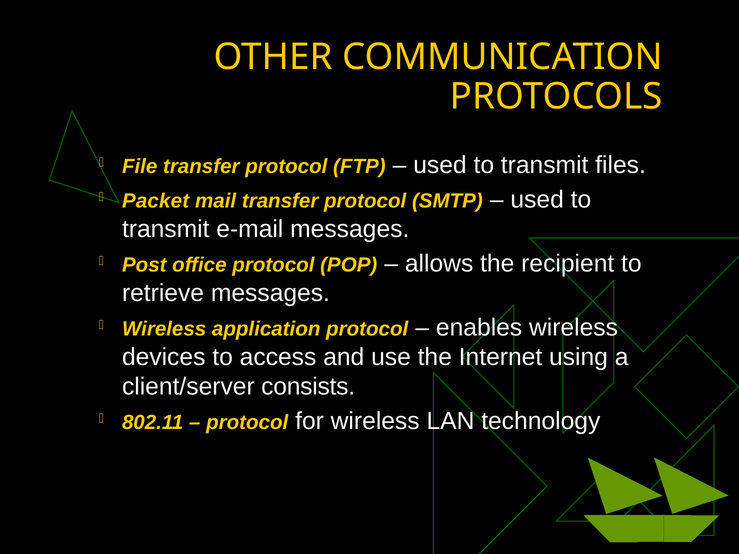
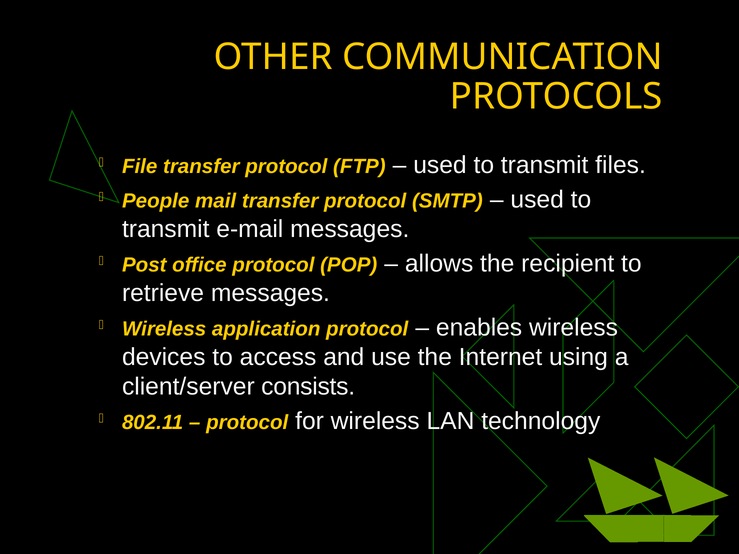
Packet: Packet -> People (156, 201)
